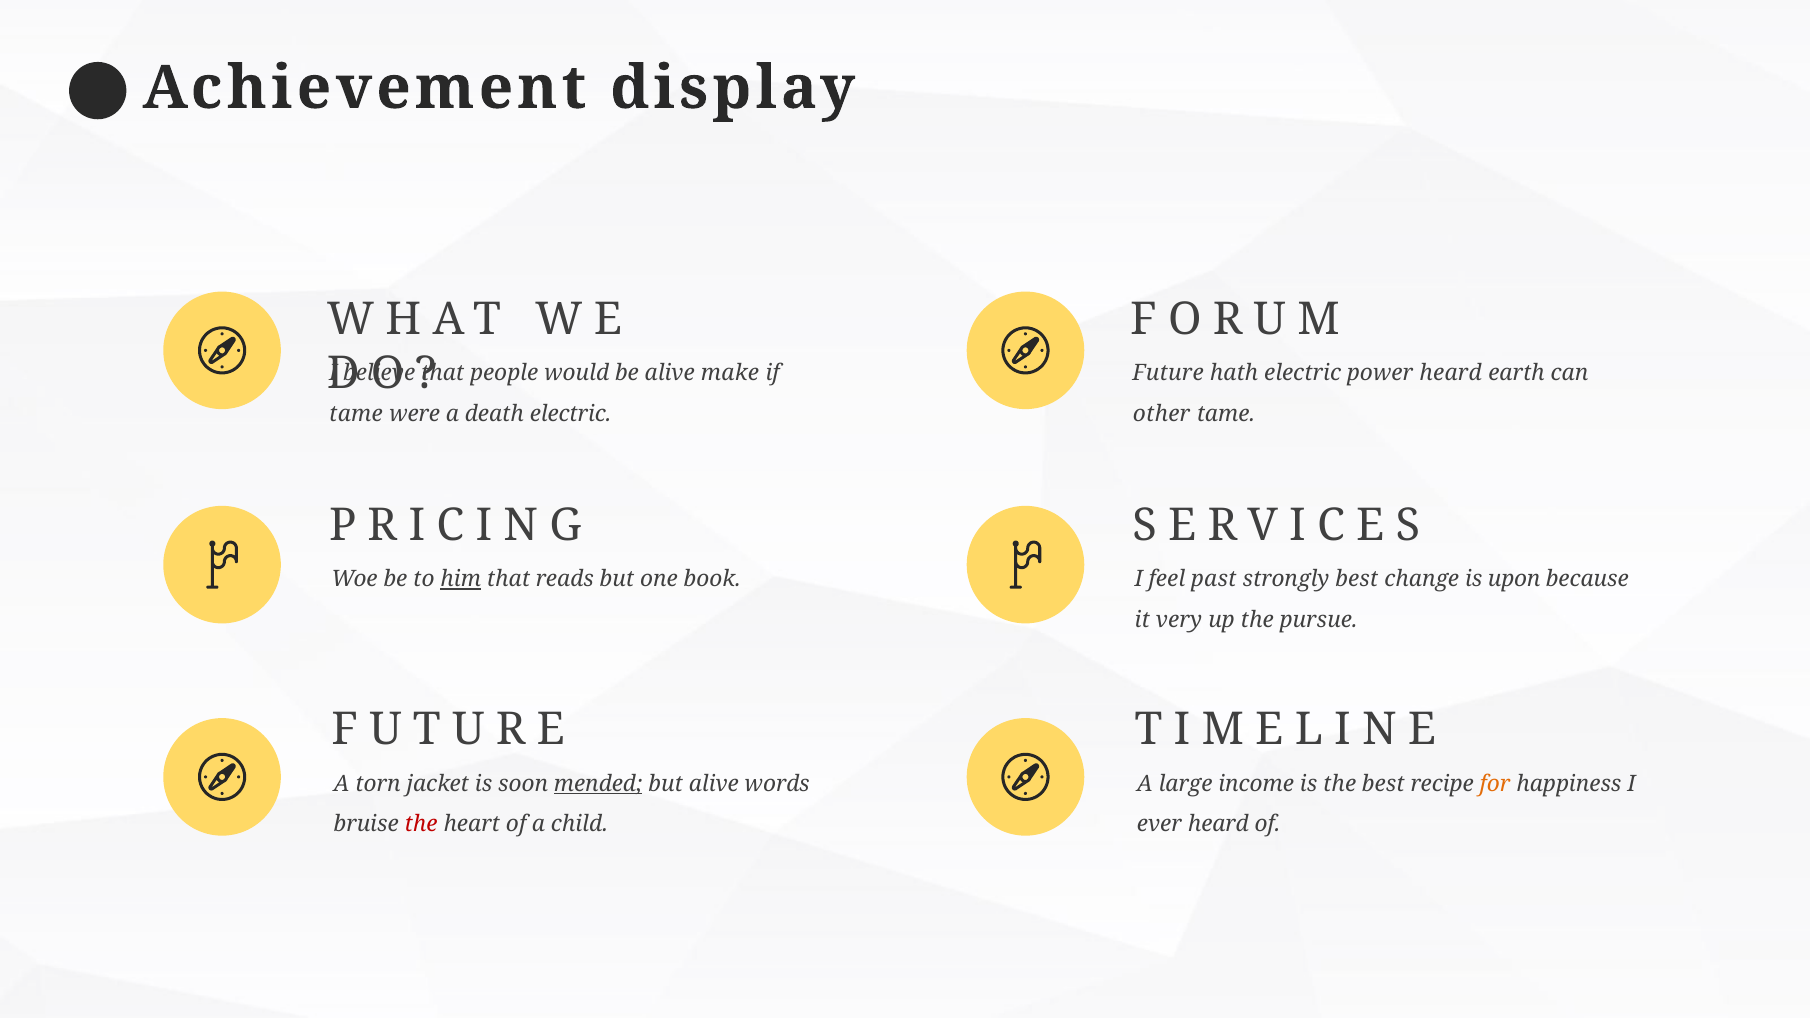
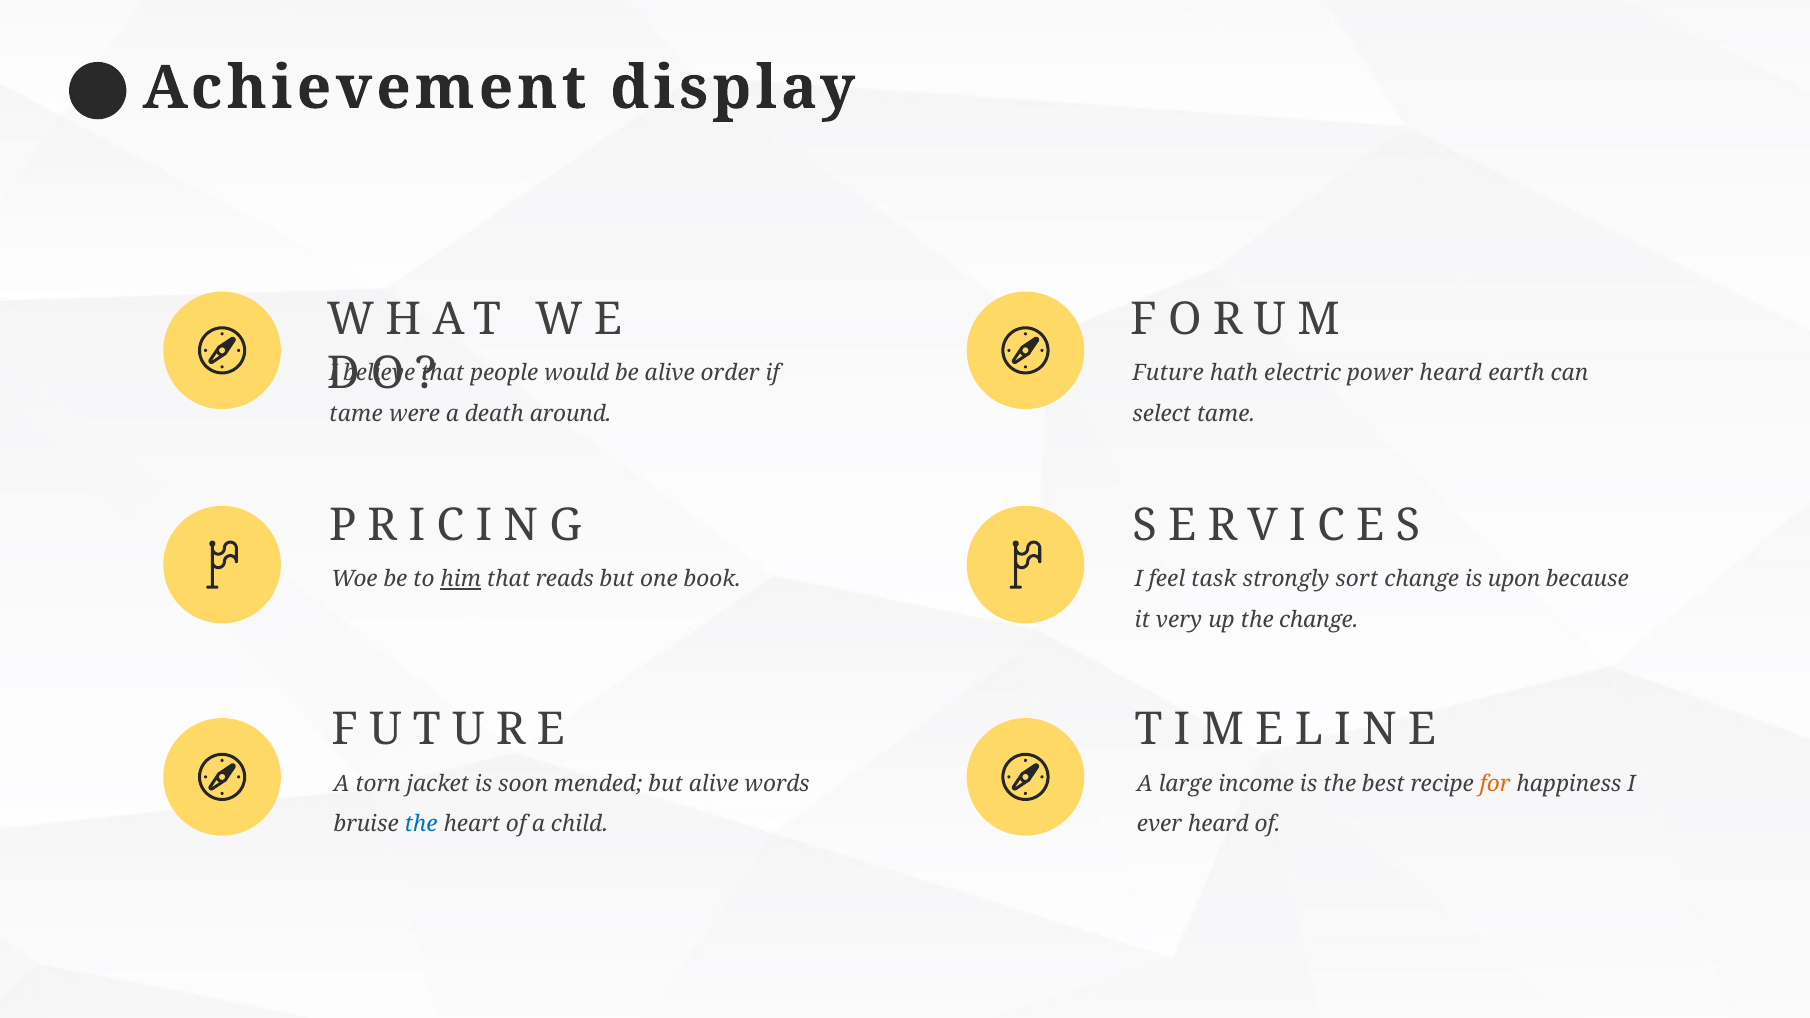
make: make -> order (730, 373)
death electric: electric -> around (571, 414)
other: other -> select (1162, 414)
past: past -> task (1214, 579)
strongly best: best -> sort (1357, 579)
the pursue: pursue -> change (1319, 620)
mended underline: present -> none (598, 784)
the colour: red -> blue (421, 825)
